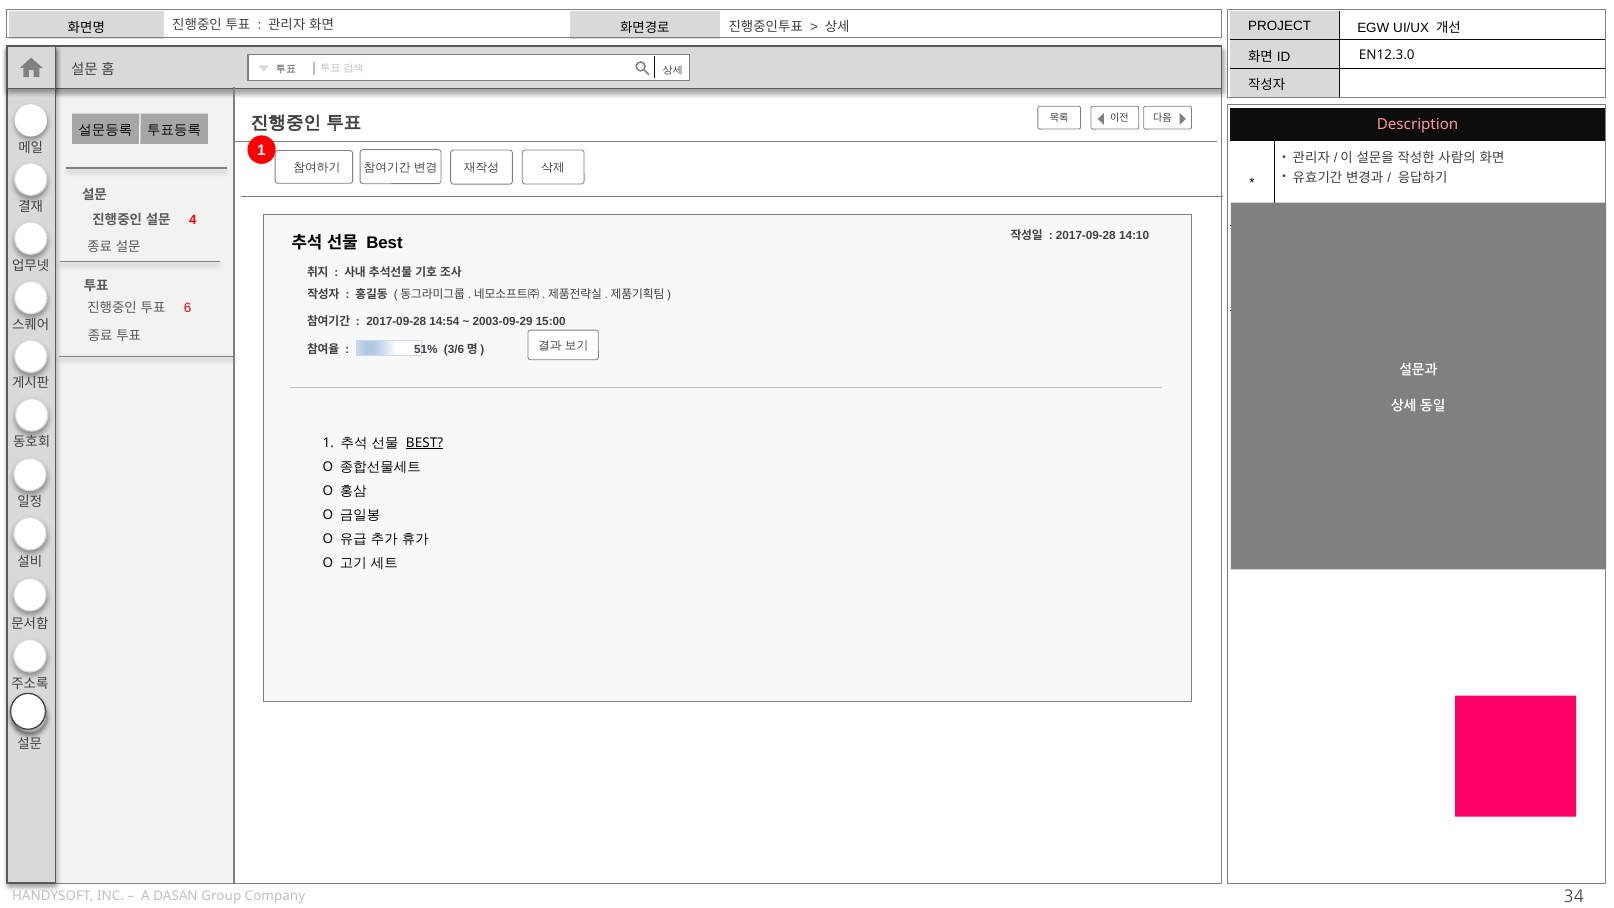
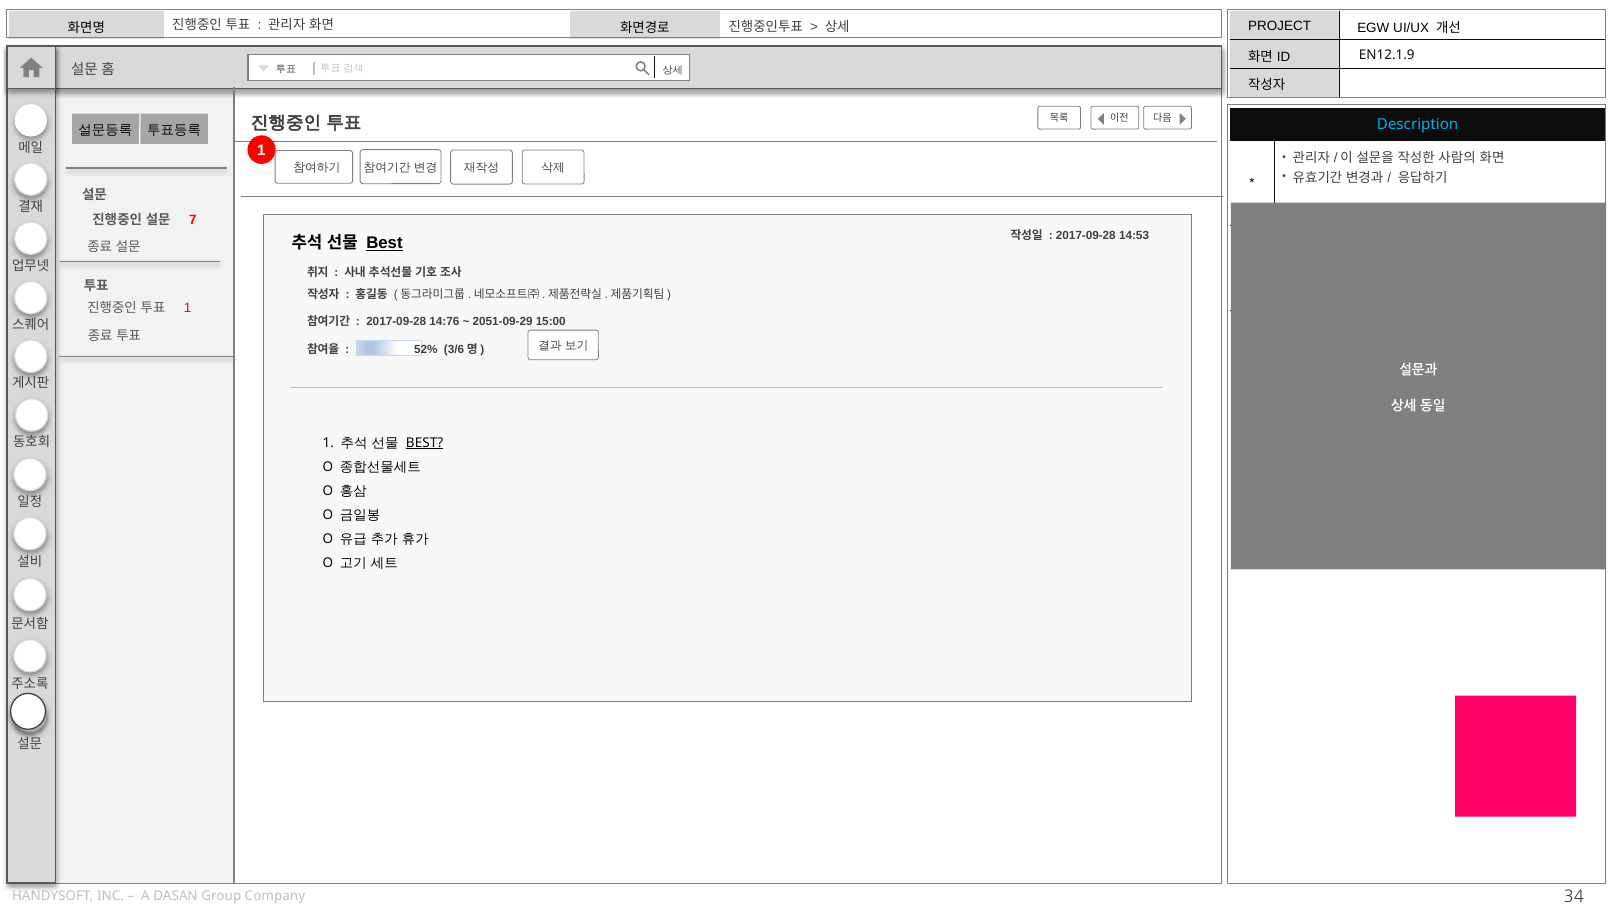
EN12.3.0: EN12.3.0 -> EN12.1.9 (1387, 55)
Description colour: pink -> light blue (1418, 125)
4: 4 -> 7 (193, 220)
14:10: 14:10 -> 14:53 (1134, 236)
Best underline: none -> present (384, 243)
6: 6 -> 1 (188, 308)
14:54: 14:54 -> 14:76 (444, 321)
2003-09-29: 2003-09-29 -> 2051-09-29 (503, 321)
51%: 51% -> 52% (426, 350)
